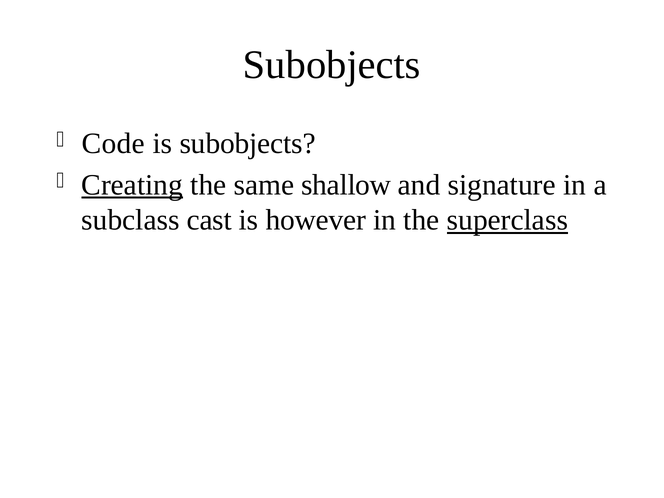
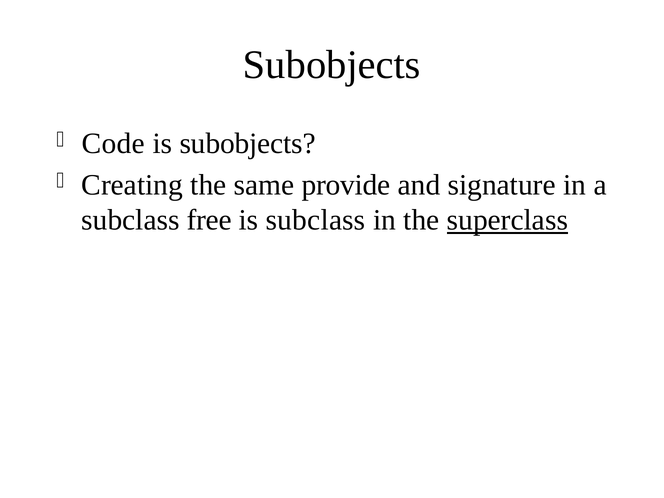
Creating underline: present -> none (132, 185)
shallow: shallow -> provide (346, 185)
cast: cast -> free (209, 220)
is however: however -> subclass (316, 220)
